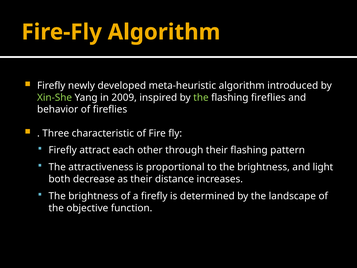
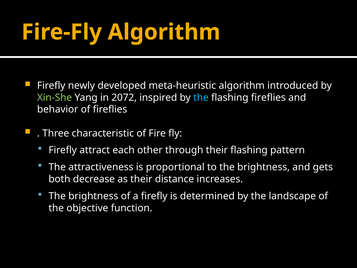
2009: 2009 -> 2072 (124, 97)
the colour: light green -> light blue (201, 97)
light: light -> gets (323, 167)
